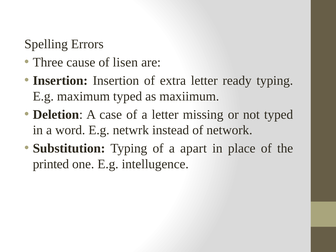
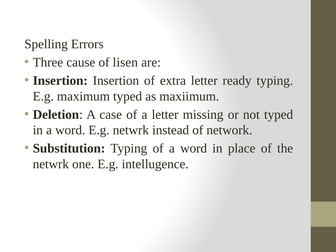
of a apart: apart -> word (194, 148)
printed: printed -> netwrk (51, 164)
